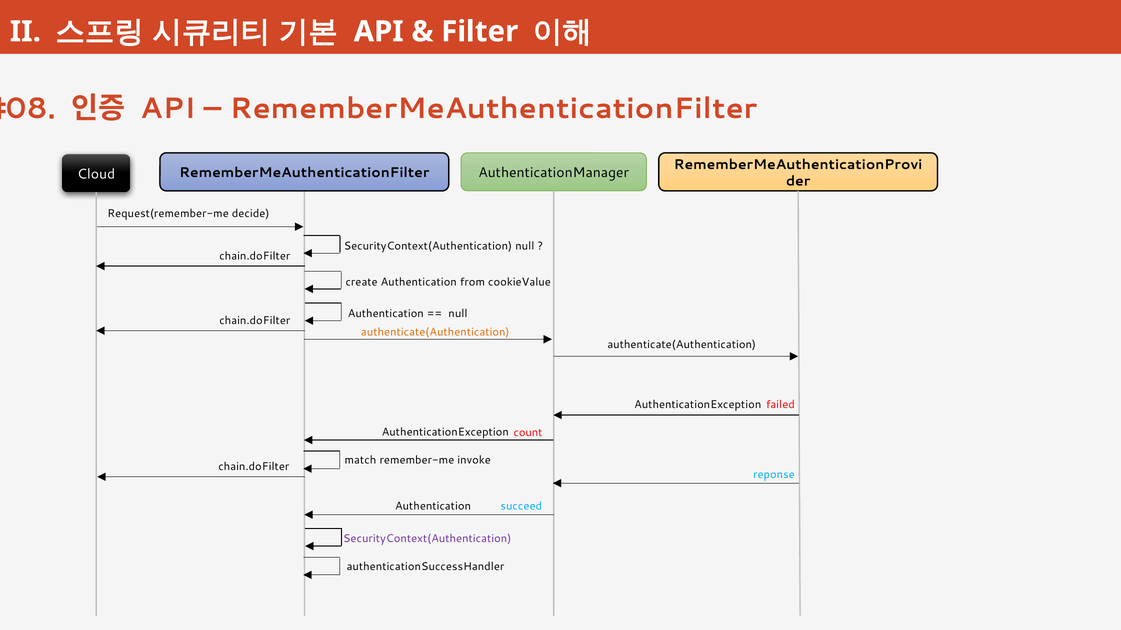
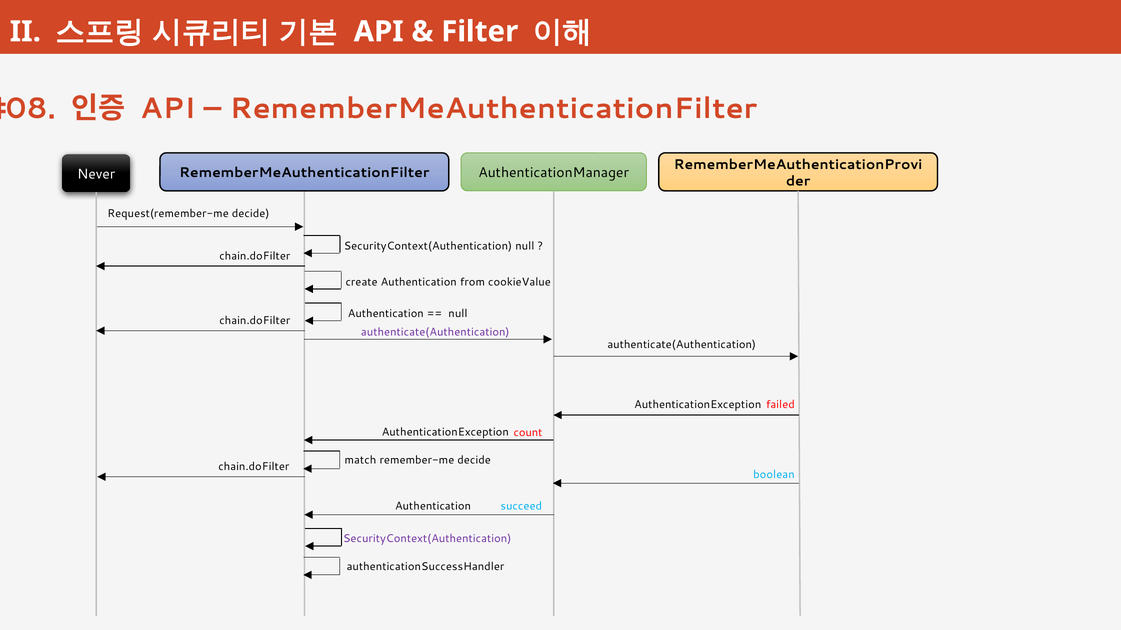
Cloud: Cloud -> Never (96, 174)
authenticate(Authentication colour: orange -> purple (435, 332)
remember-me invoke: invoke -> decide (474, 461)
reponse: reponse -> boolean (774, 475)
